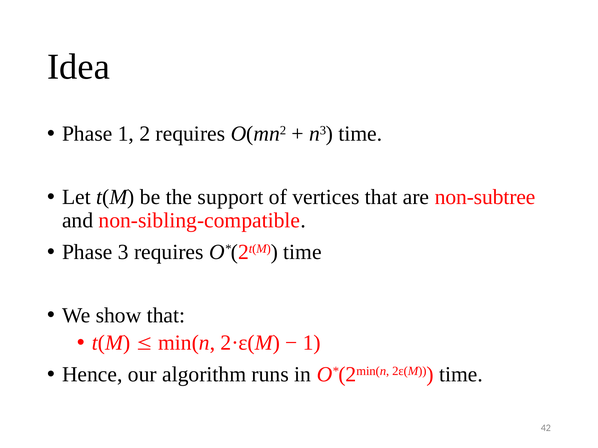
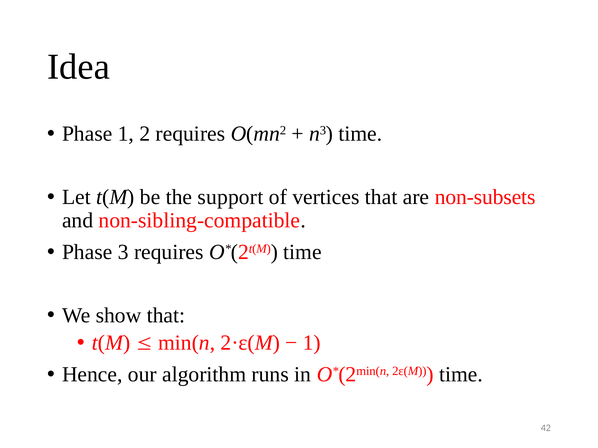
non-subtree: non-subtree -> non-subsets (485, 197)
